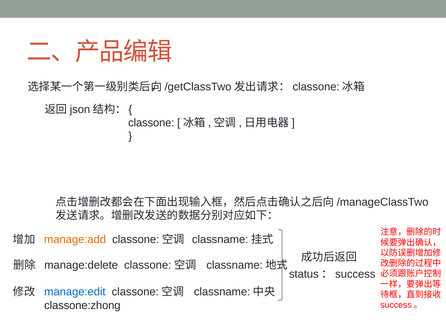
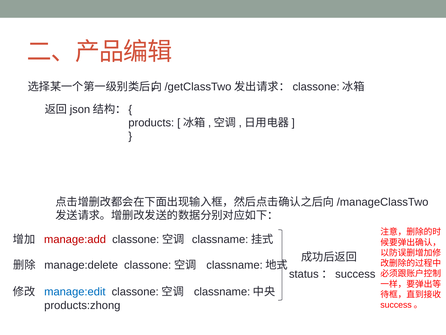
classone: classone -> products (151, 123)
manage:add colour: orange -> red (75, 239)
classone:zhong: classone:zhong -> products:zhong (82, 305)
